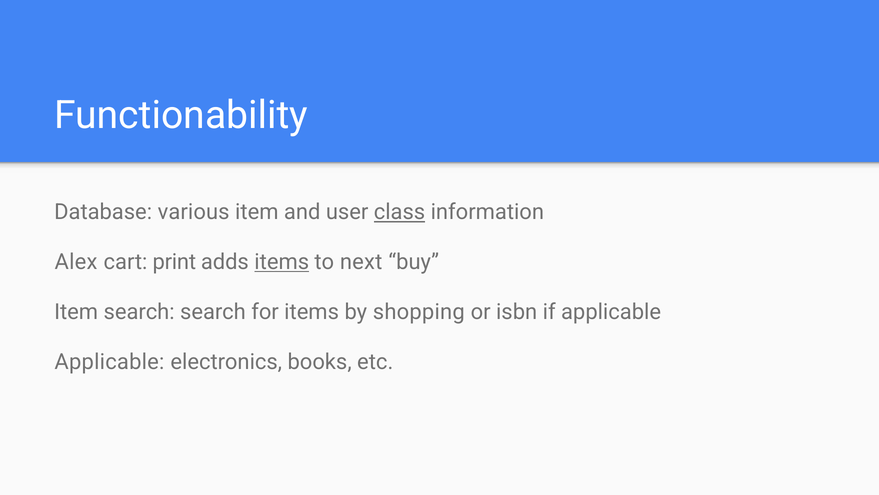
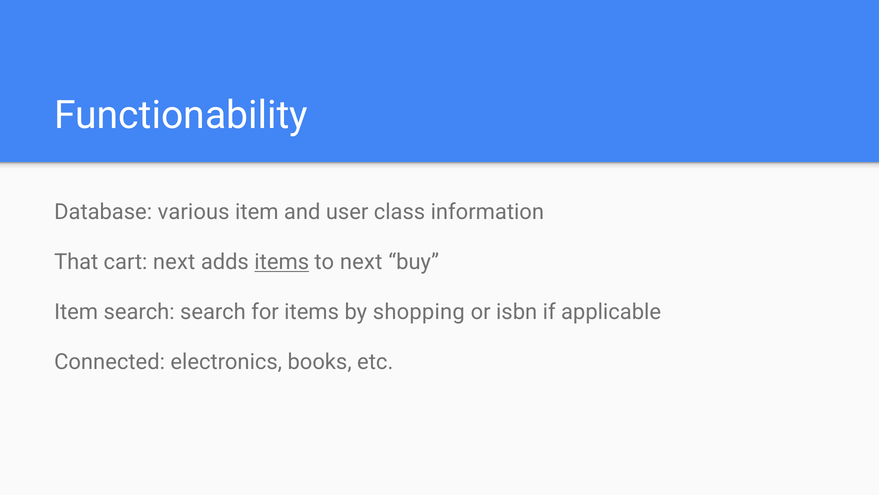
class underline: present -> none (399, 212)
Alex: Alex -> That (76, 262)
cart print: print -> next (174, 262)
Applicable: Applicable -> Connected (110, 361)
